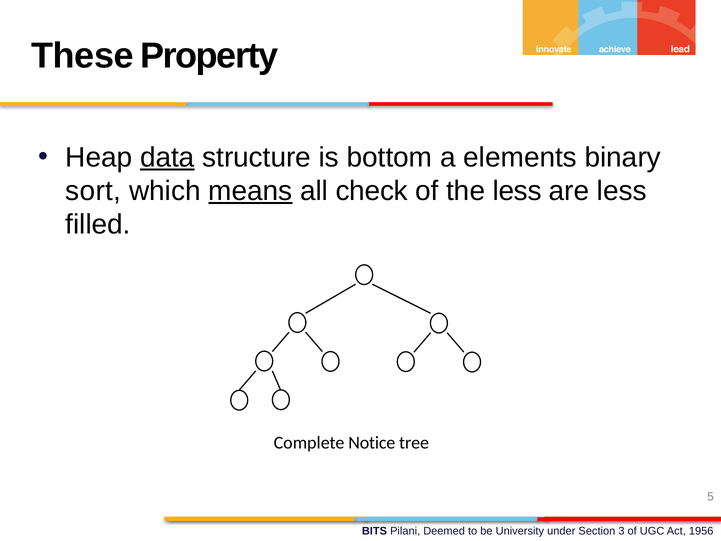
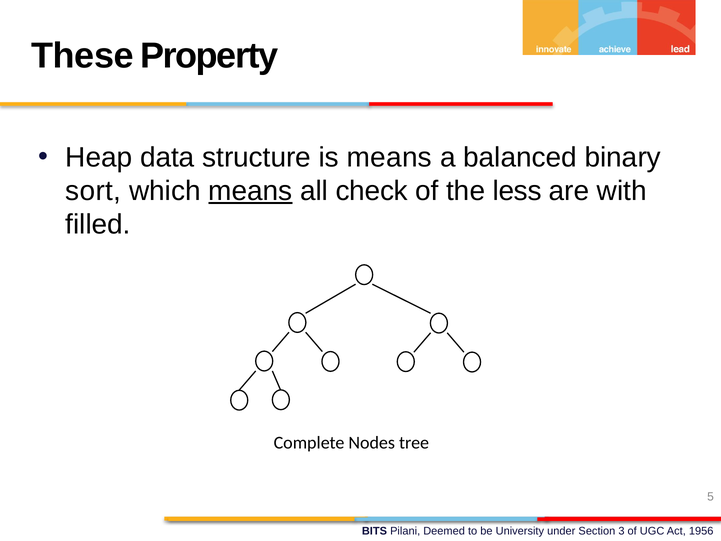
data underline: present -> none (167, 157)
is bottom: bottom -> means (389, 157)
elements: elements -> balanced (520, 157)
are less: less -> with (622, 191)
Notice: Notice -> Nodes (372, 442)
